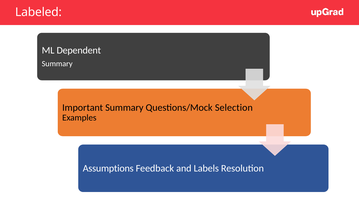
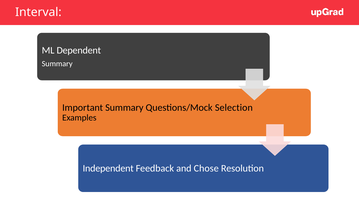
Labeled: Labeled -> Interval (38, 12)
Assumptions: Assumptions -> Independent (108, 168)
Labels: Labels -> Chose (206, 168)
